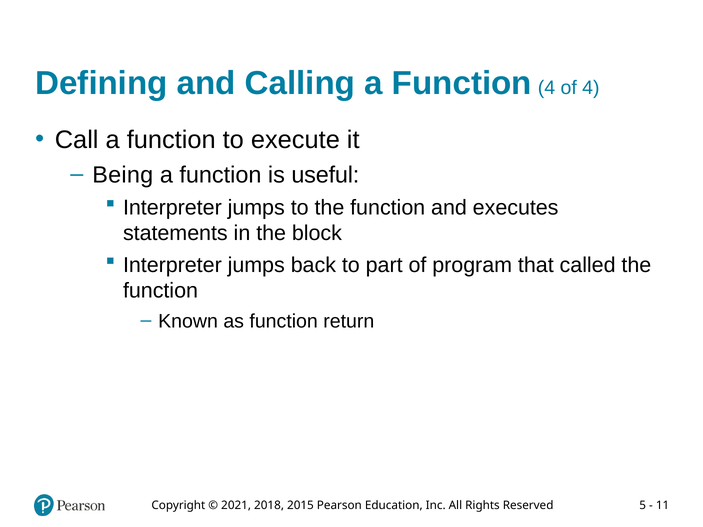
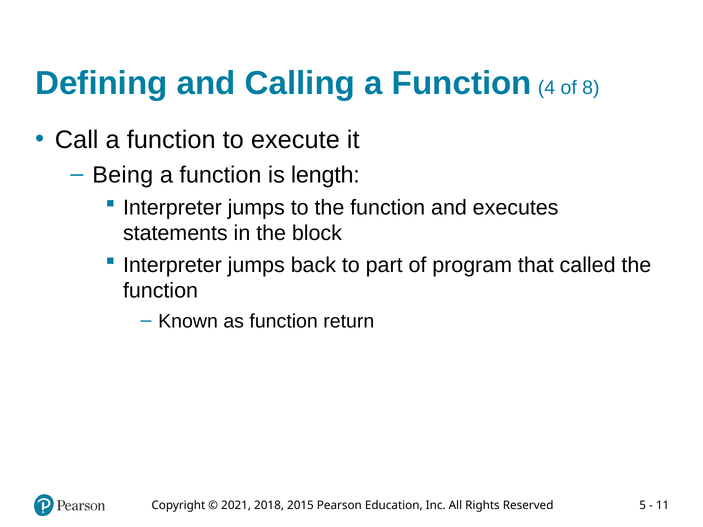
of 4: 4 -> 8 (591, 88)
useful: useful -> length (325, 175)
